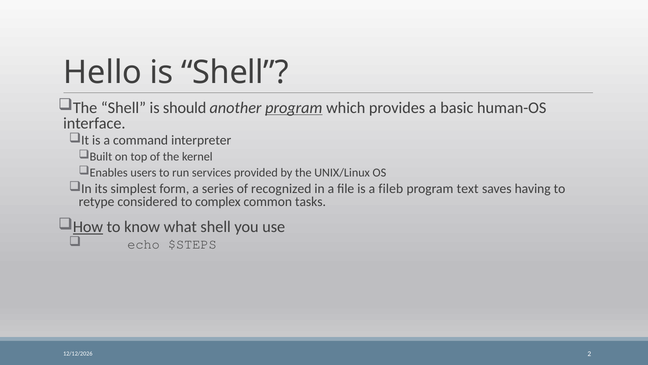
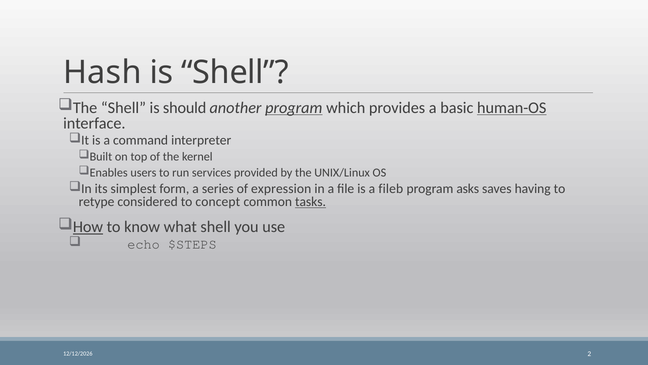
Hello: Hello -> Hash (102, 73)
human-OS underline: none -> present (512, 108)
recognized: recognized -> expression (281, 189)
text: text -> asks (468, 189)
complex: complex -> concept (218, 202)
tasks underline: none -> present (311, 202)
